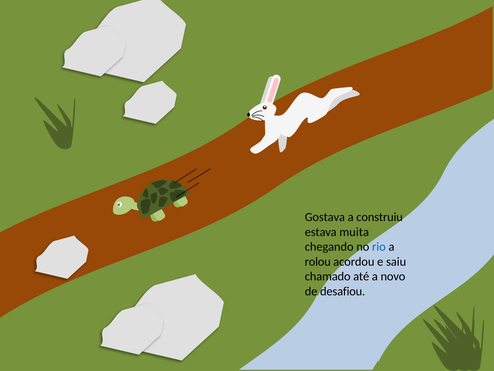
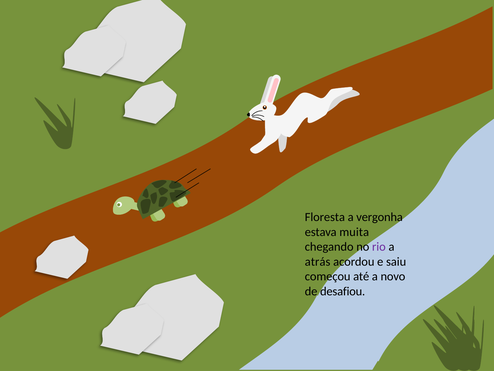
Gostava: Gostava -> Floresta (325, 217)
construiu: construiu -> vergonha (380, 217)
rio colour: blue -> purple (379, 246)
rolou: rolou -> atrás (318, 261)
chamado: chamado -> começou (328, 276)
